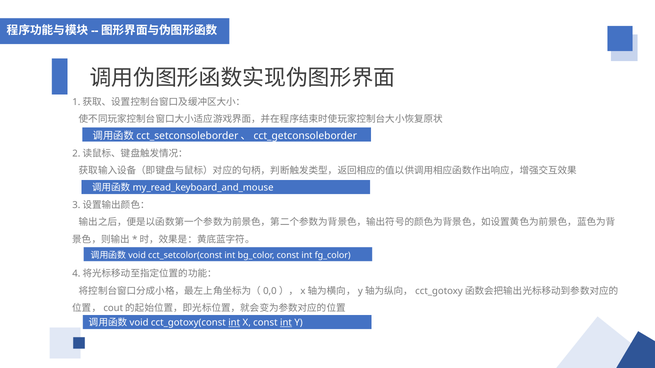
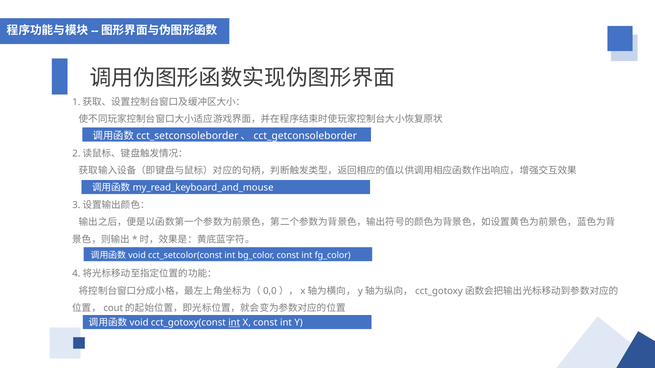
int underline: present -> none (286, 323)
